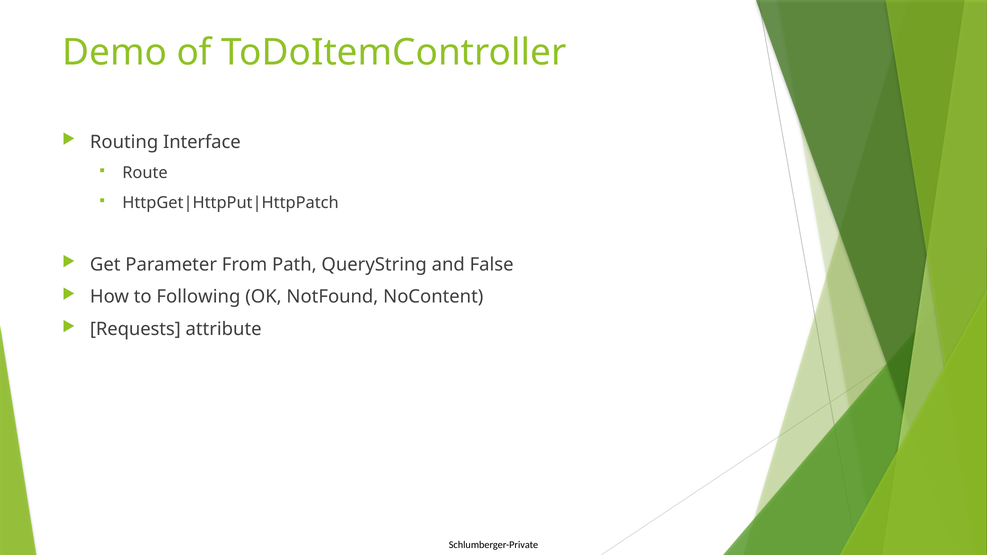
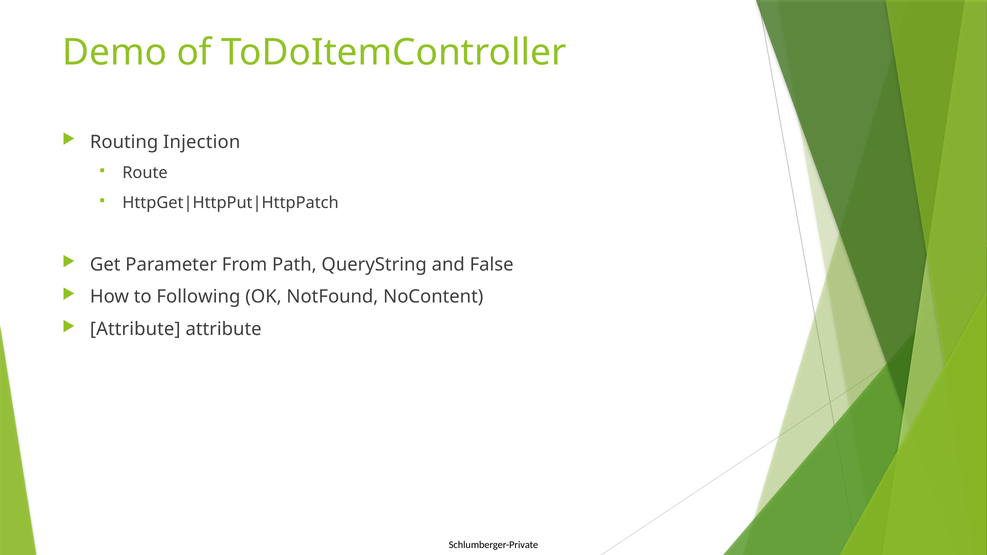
Interface: Interface -> Injection (202, 142)
Requests: Requests -> Attribute (135, 329)
